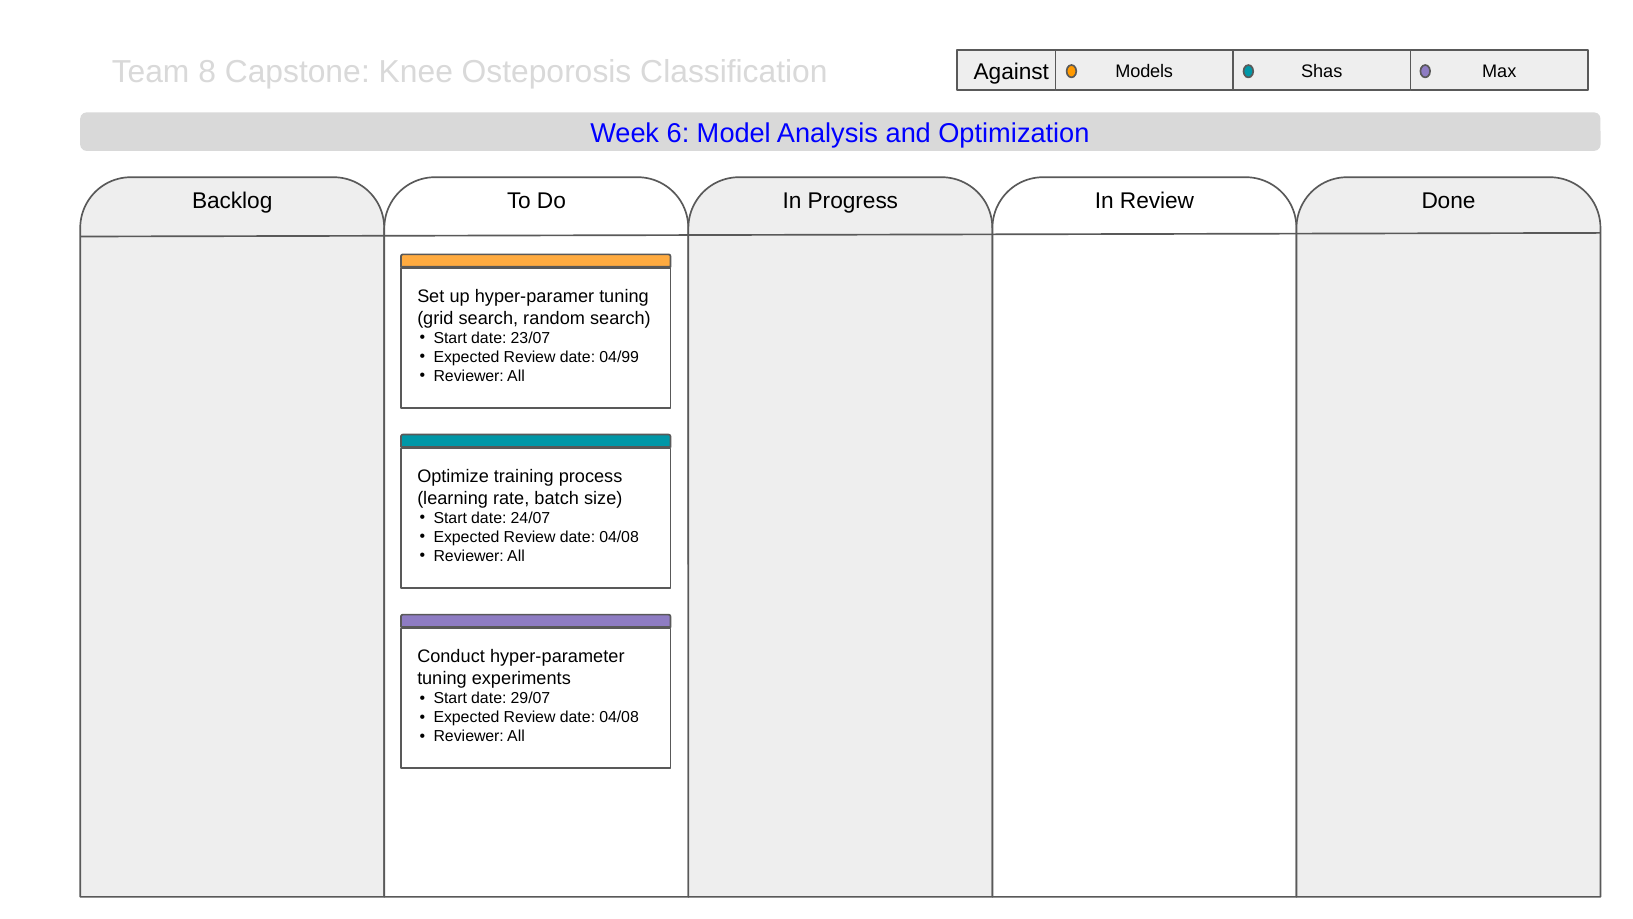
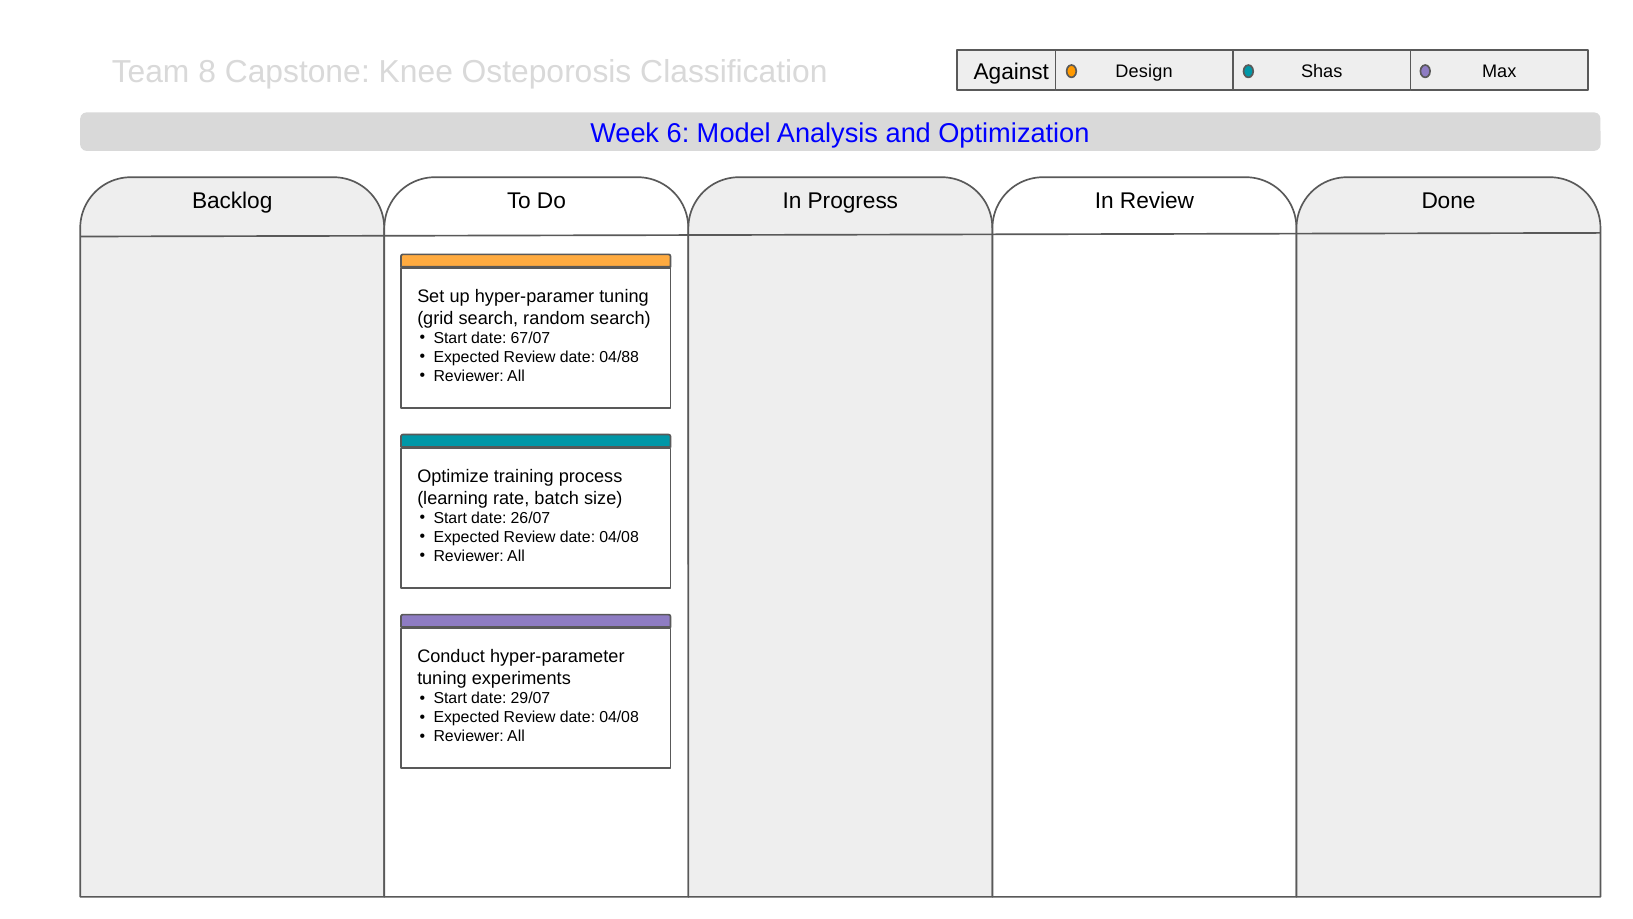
Models: Models -> Design (1144, 72)
23/07: 23/07 -> 67/07 (530, 338)
04/99: 04/99 -> 04/88 (619, 357)
24/07: 24/07 -> 26/07 (530, 518)
